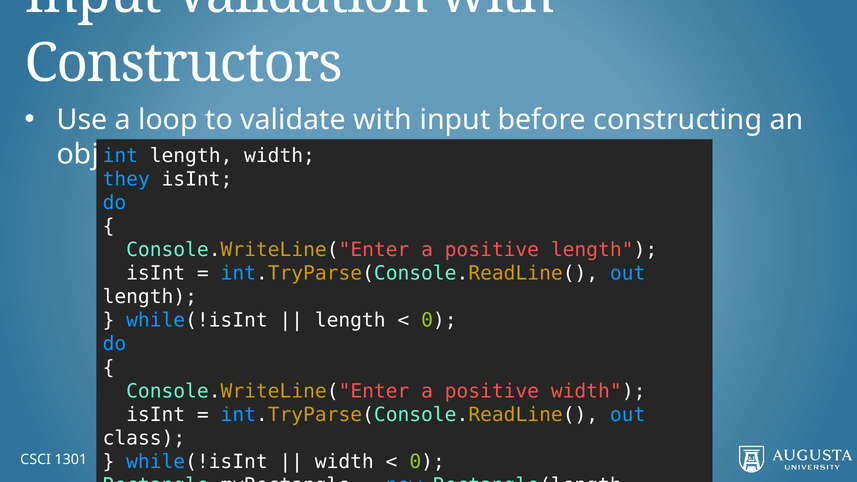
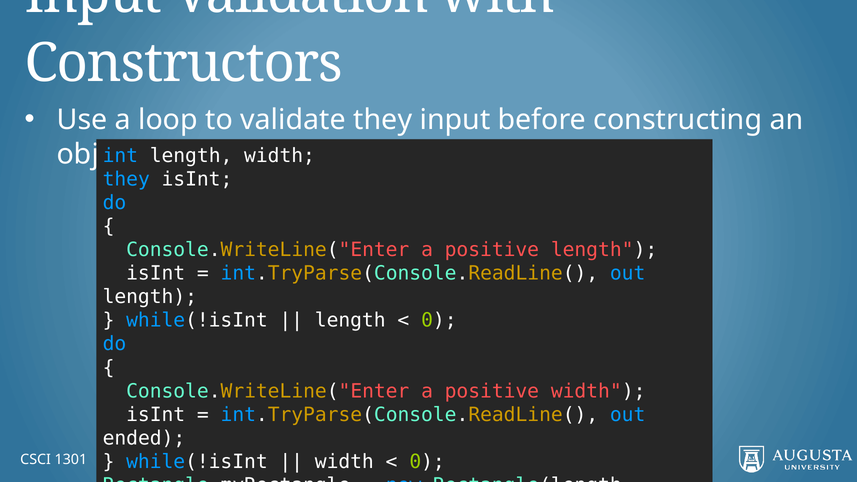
validate with: with -> they (383, 120)
class: class -> ended (144, 438)
